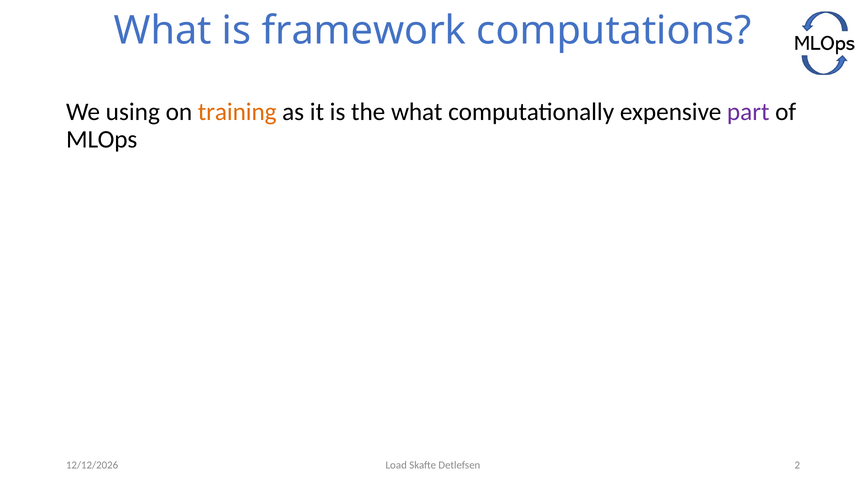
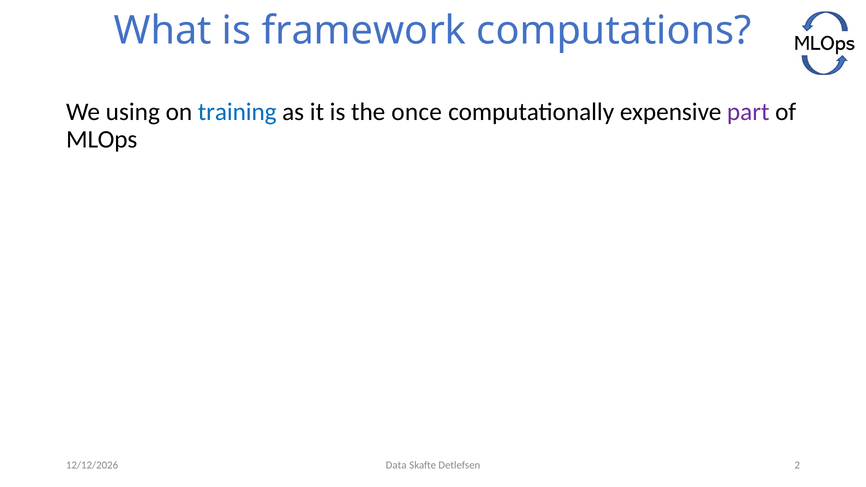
training colour: orange -> blue (237, 112)
the what: what -> once (417, 112)
Load: Load -> Data (396, 465)
